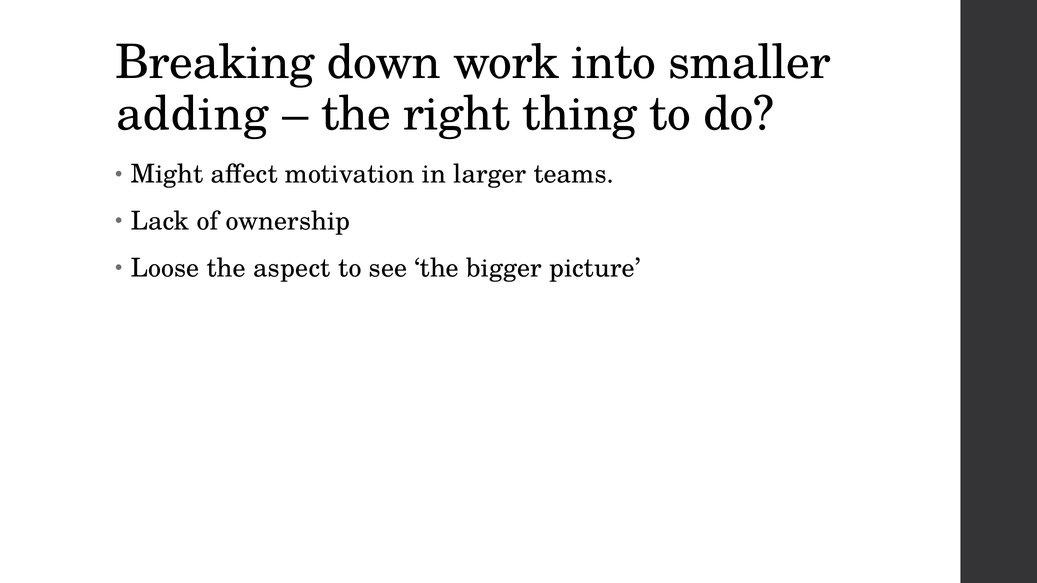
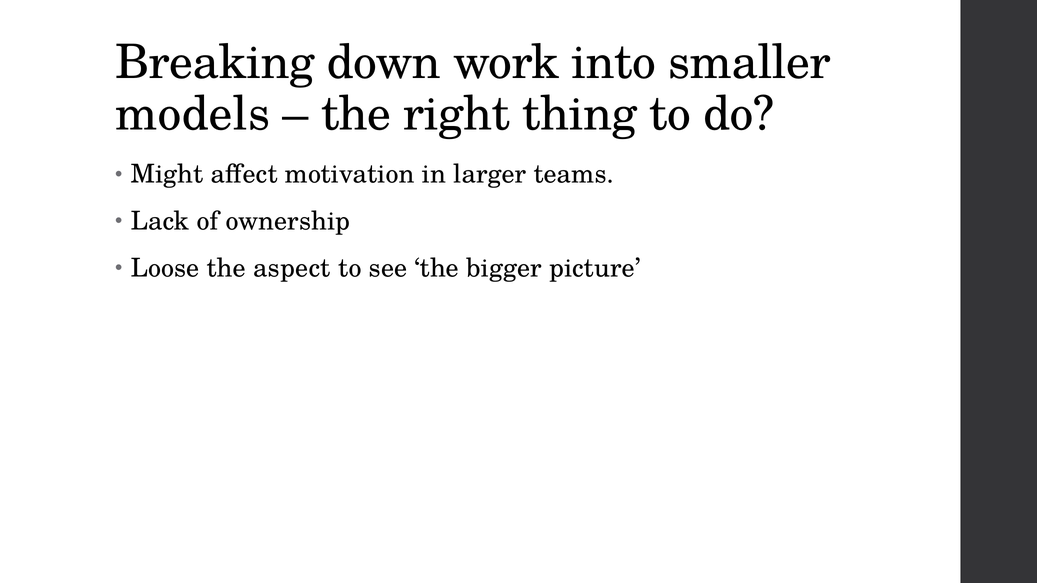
adding: adding -> models (193, 114)
